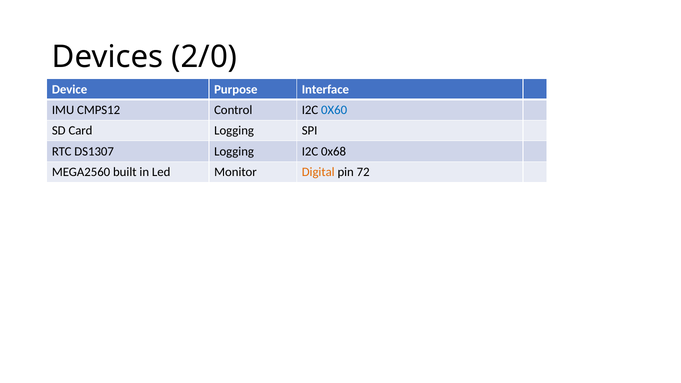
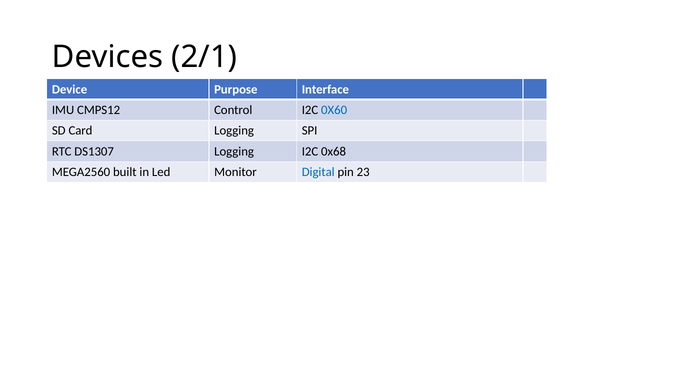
2/0: 2/0 -> 2/1 (204, 57)
Digital colour: orange -> blue (318, 172)
72: 72 -> 23 (363, 172)
